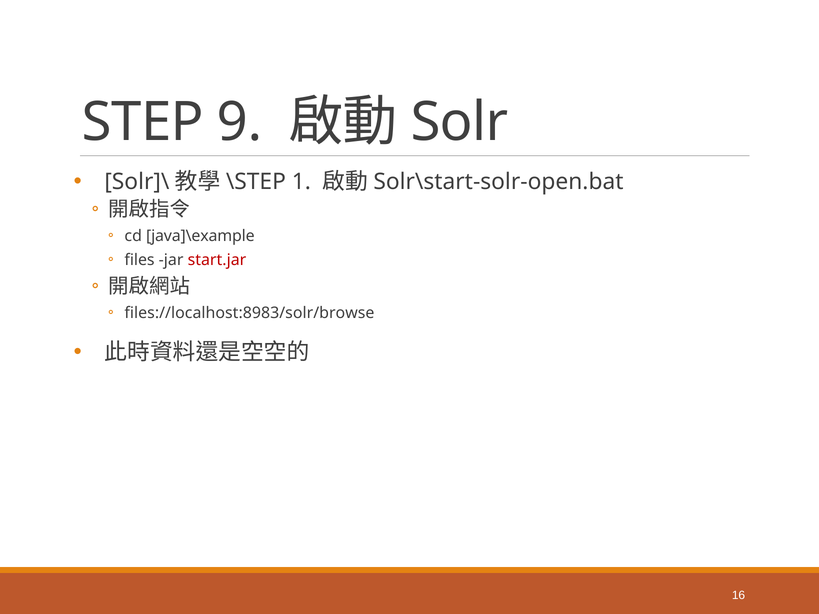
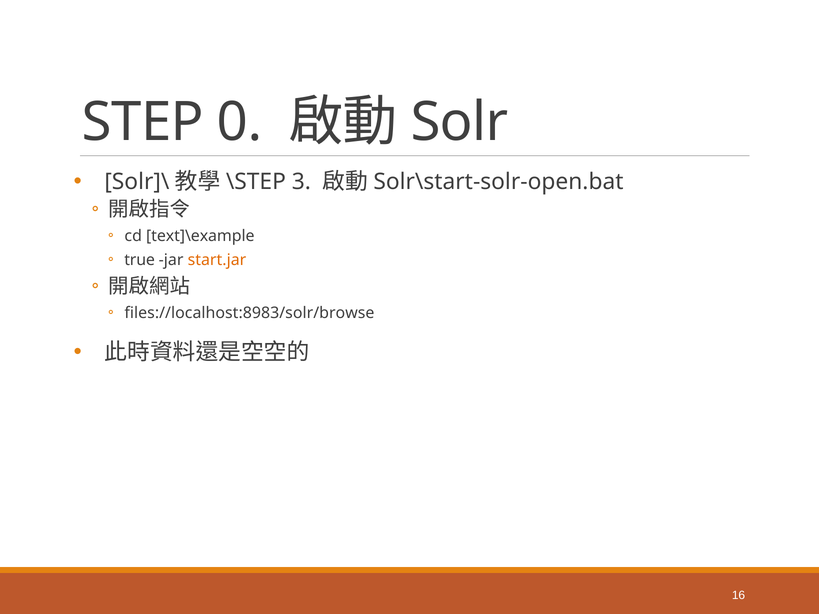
9: 9 -> 0 (240, 122)
1: 1 -> 3 (301, 182)
java]\example: java]\example -> text]\example (200, 236)
files: files -> true (140, 260)
start.jar colour: red -> orange (217, 260)
